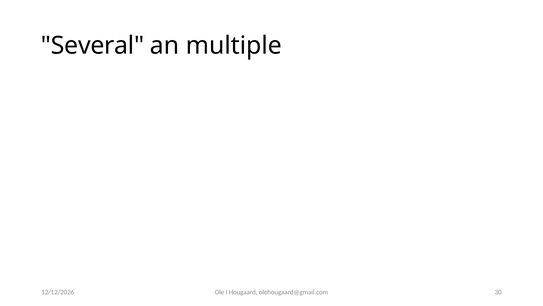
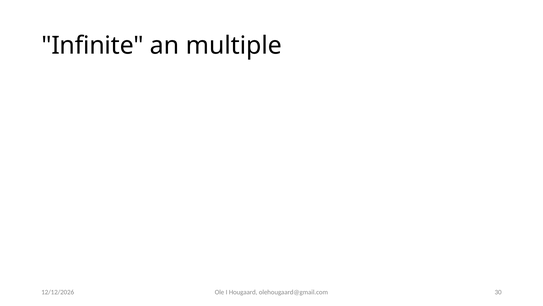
Several: Several -> Infinite (93, 46)
